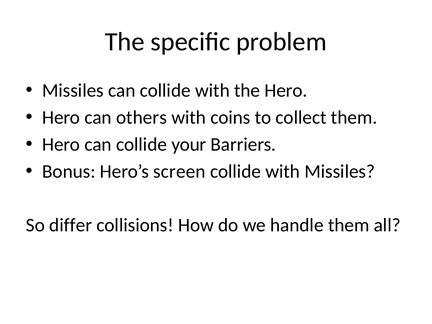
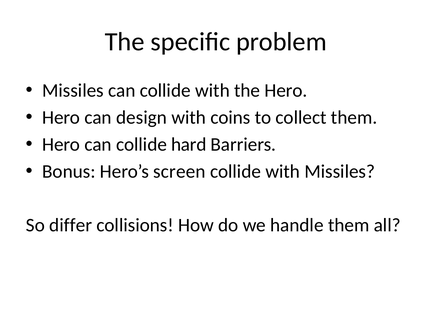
others: others -> design (142, 118)
your: your -> hard (189, 144)
